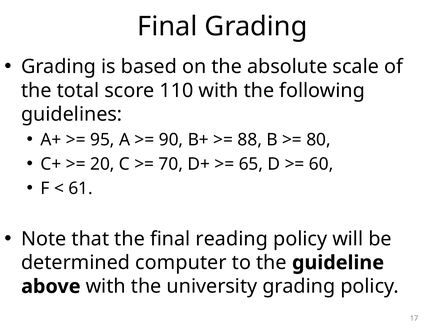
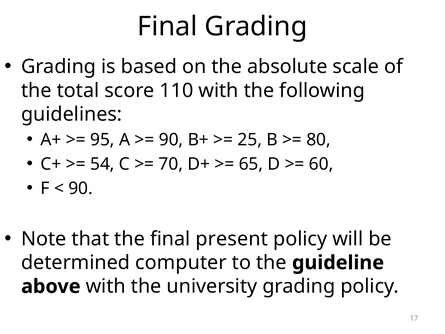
88: 88 -> 25 (250, 140)
20: 20 -> 54 (102, 164)
61: 61 -> 90 (81, 188)
reading: reading -> present (232, 239)
